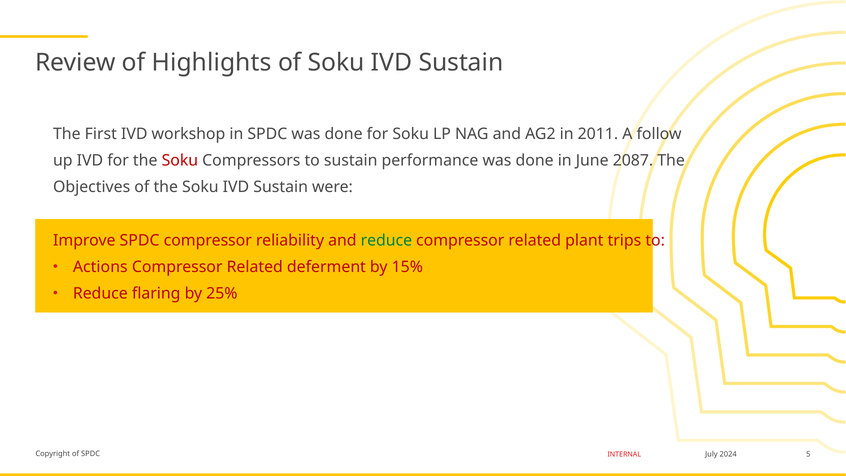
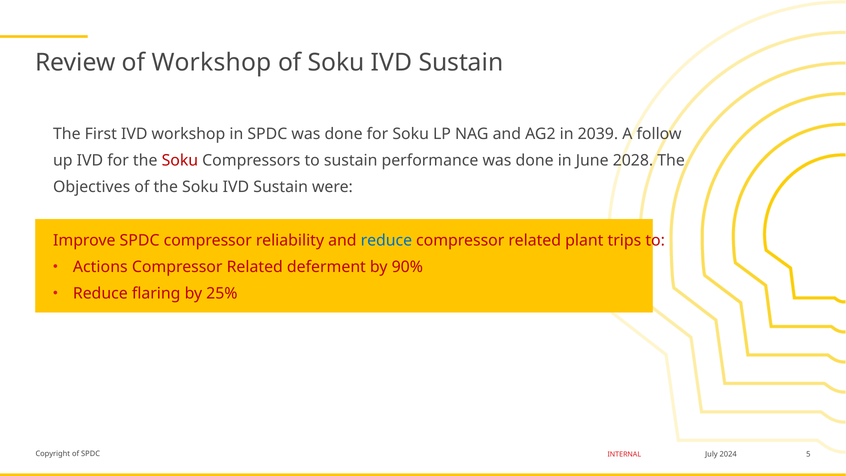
of Highlights: Highlights -> Workshop (212, 63)
2011: 2011 -> 2039 (598, 134)
2087: 2087 -> 2028 (633, 160)
reduce colour: green -> blue (386, 240)
15%: 15% -> 90% (407, 267)
